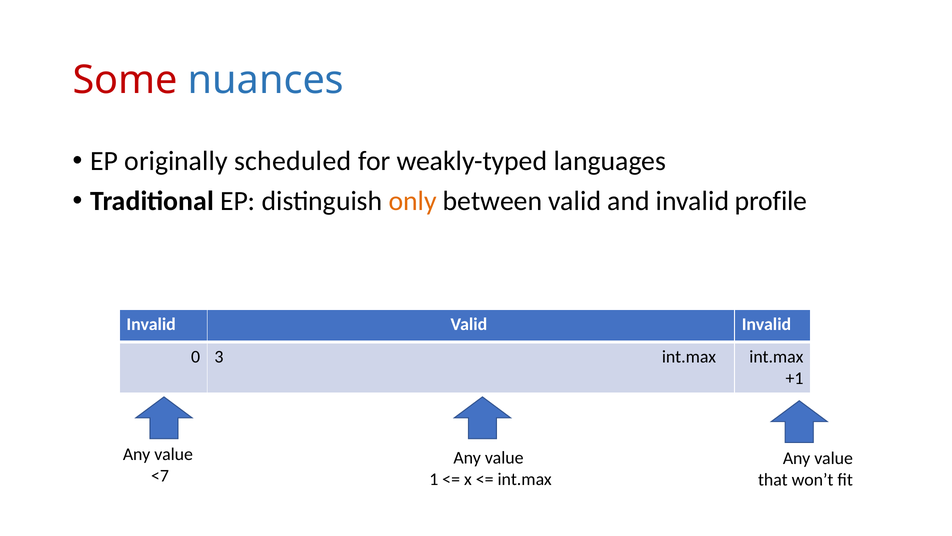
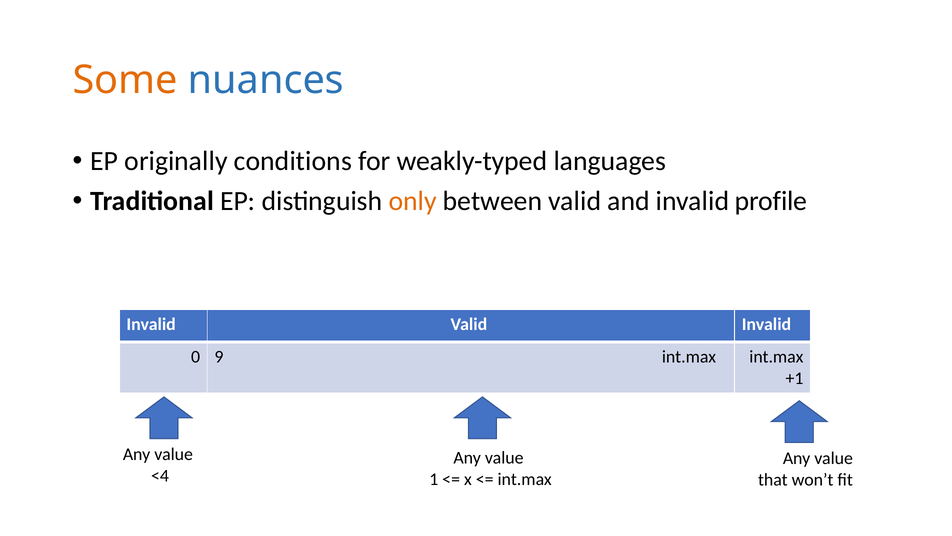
Some colour: red -> orange (125, 80)
scheduled: scheduled -> conditions (293, 161)
3: 3 -> 9 (219, 356)
<7: <7 -> <4 (160, 475)
